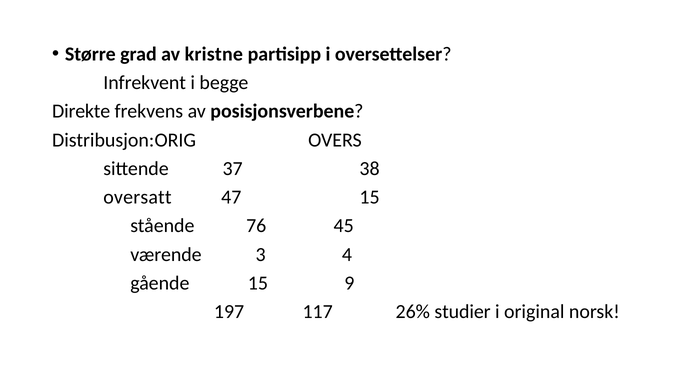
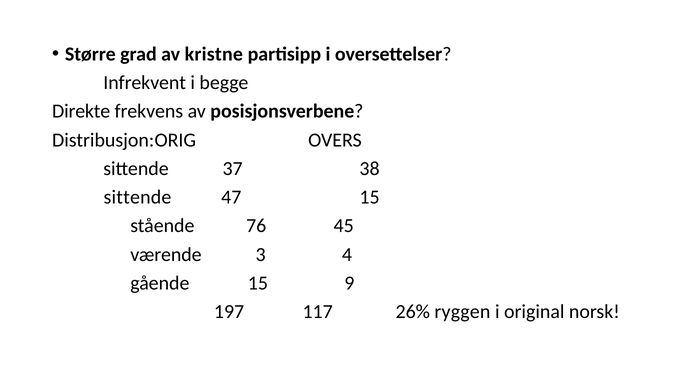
oversatt: oversatt -> sittende (137, 197)
studier: studier -> ryggen (462, 312)
